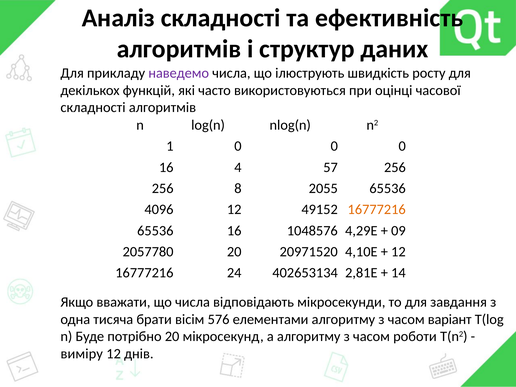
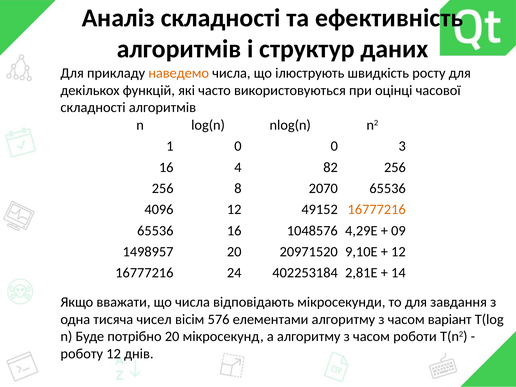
наведемо colour: purple -> orange (179, 73)
0 0 0: 0 -> 3 (402, 146)
57: 57 -> 82 (331, 167)
2055: 2055 -> 2070 (323, 188)
2057780: 2057780 -> 1498957 (148, 252)
4,10E: 4,10E -> 9,10E (361, 252)
402653134: 402653134 -> 402253184 (305, 273)
брати: брати -> чисел (154, 319)
виміру: виміру -> роботу (82, 354)
